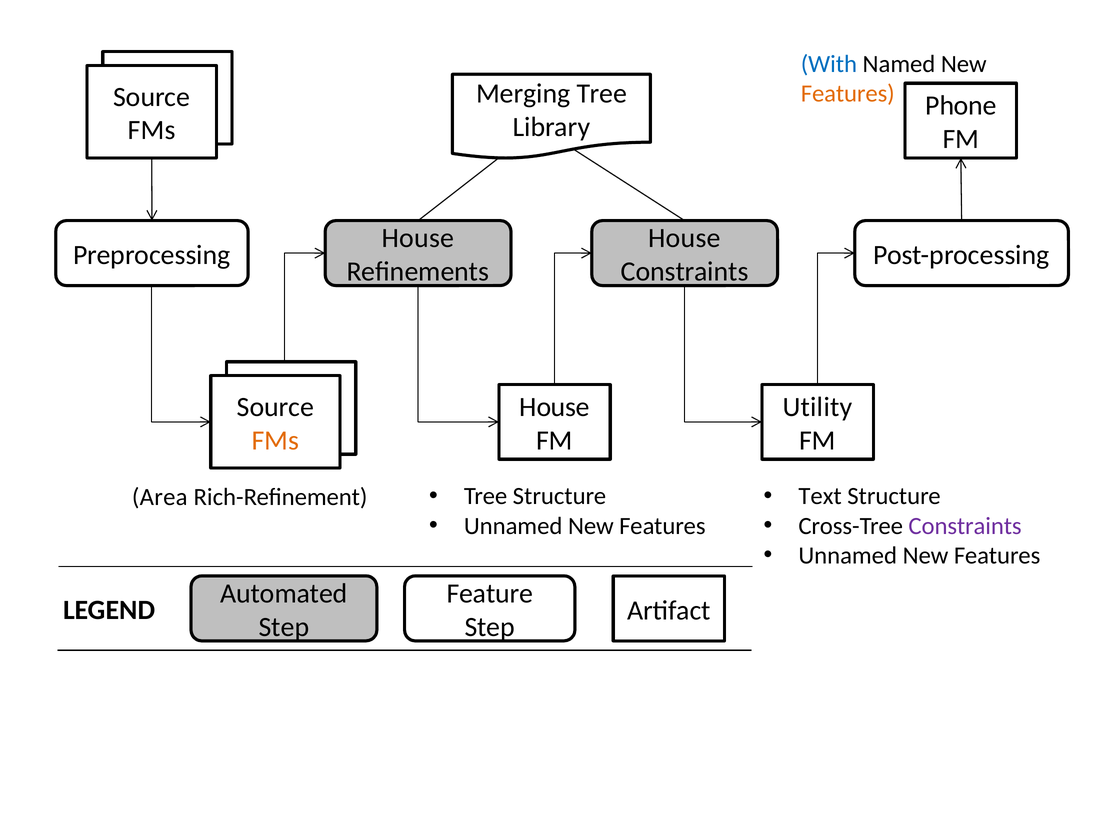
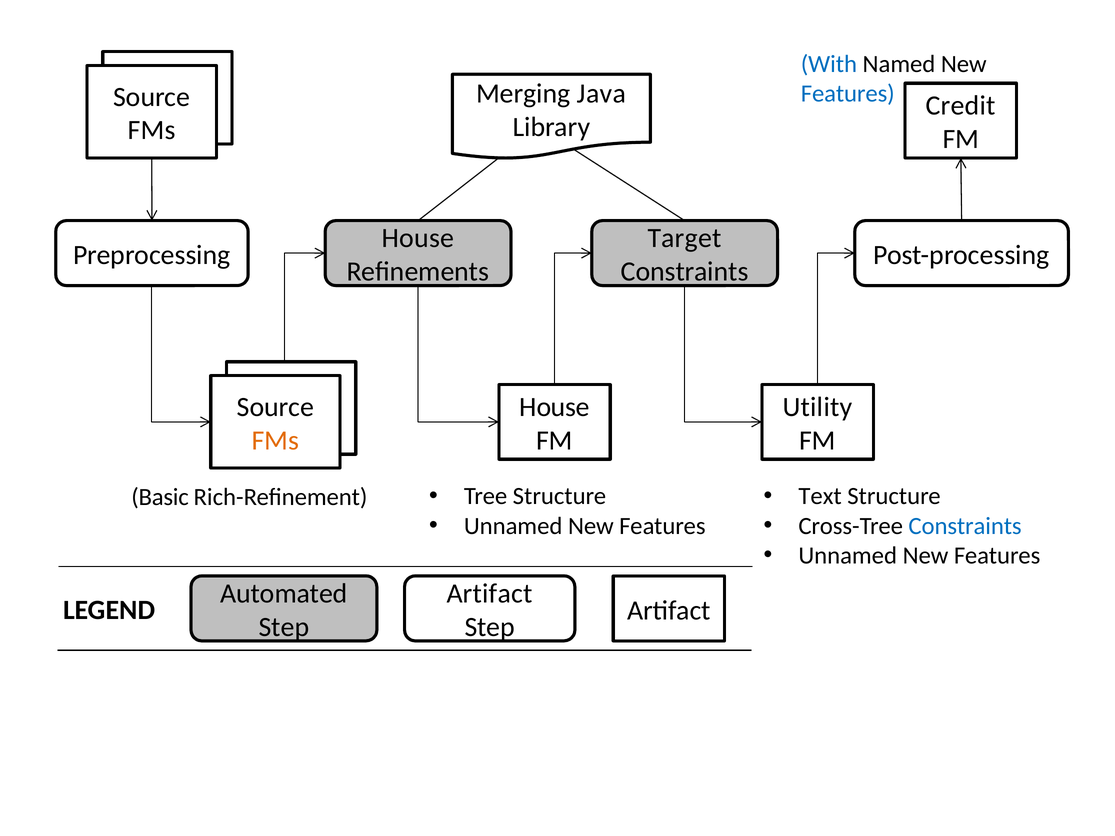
Merging Tree: Tree -> Java (601, 94)
Features colour: orange -> blue (848, 94)
Phone: Phone -> Credit (961, 106)
House: House -> Target (685, 238)
Area: Area -> Basic (160, 497)
Constraints colour: purple -> blue (965, 526)
Feature: Feature -> Artifact (490, 594)
